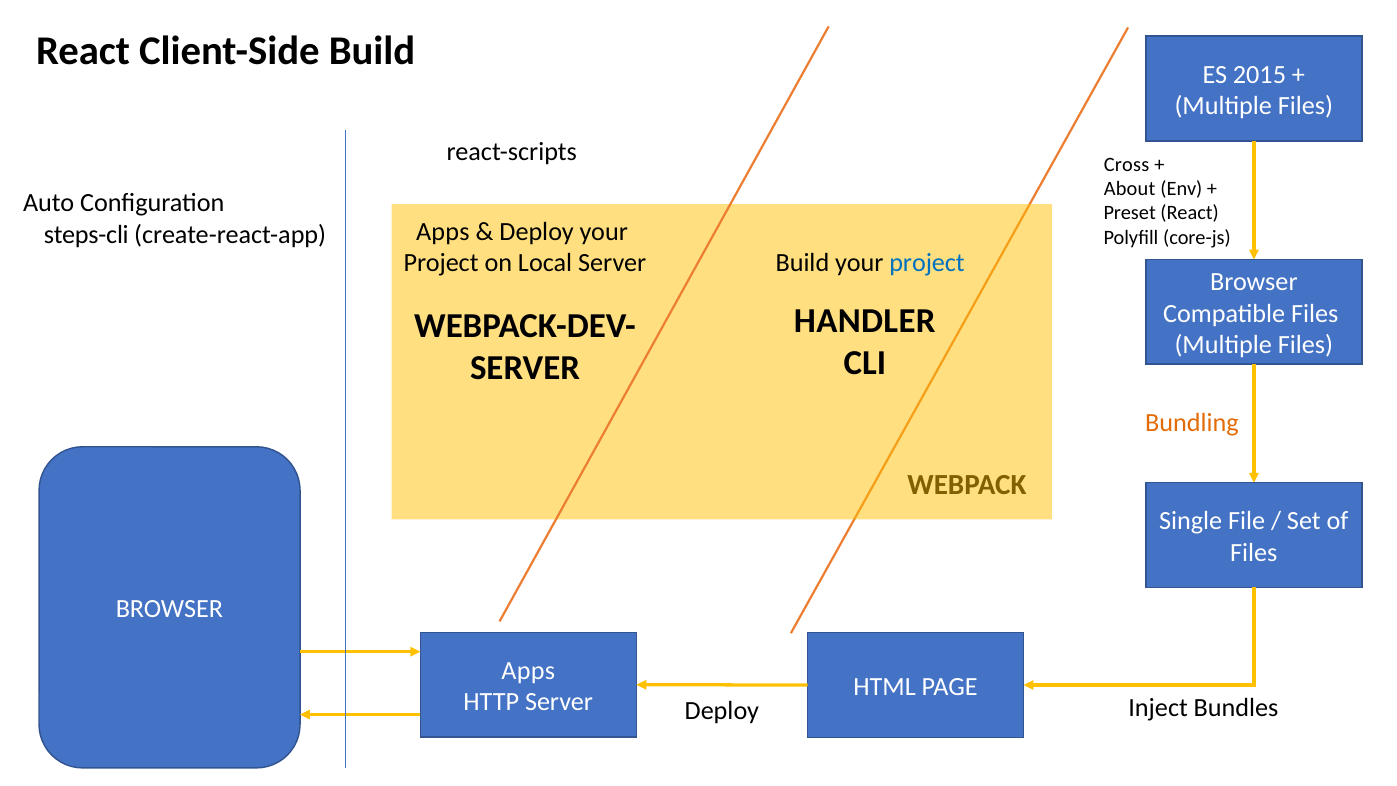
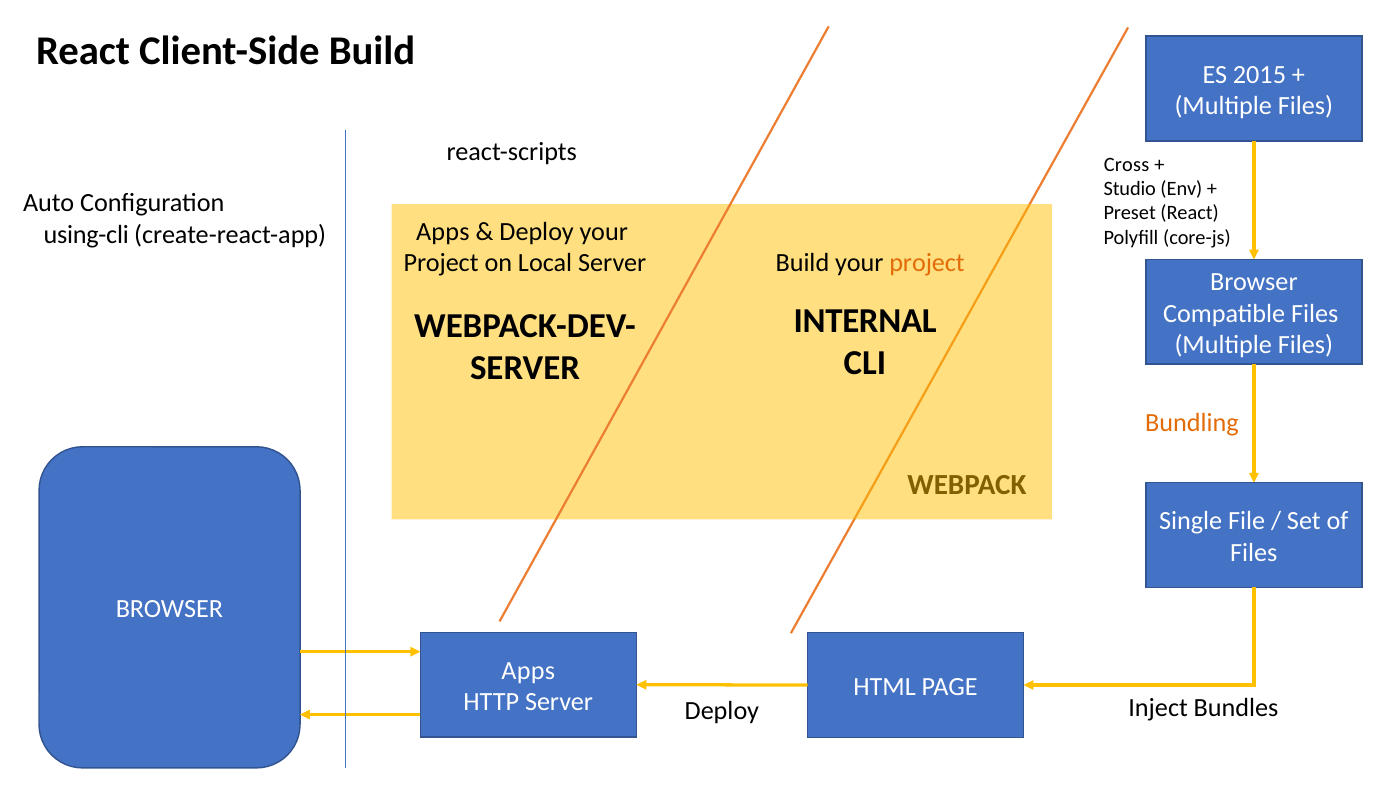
About: About -> Studio (1130, 189)
steps-cli: steps-cli -> using-cli (86, 234)
project colour: blue -> orange (927, 263)
HANDLER: HANDLER -> INTERNAL (865, 321)
